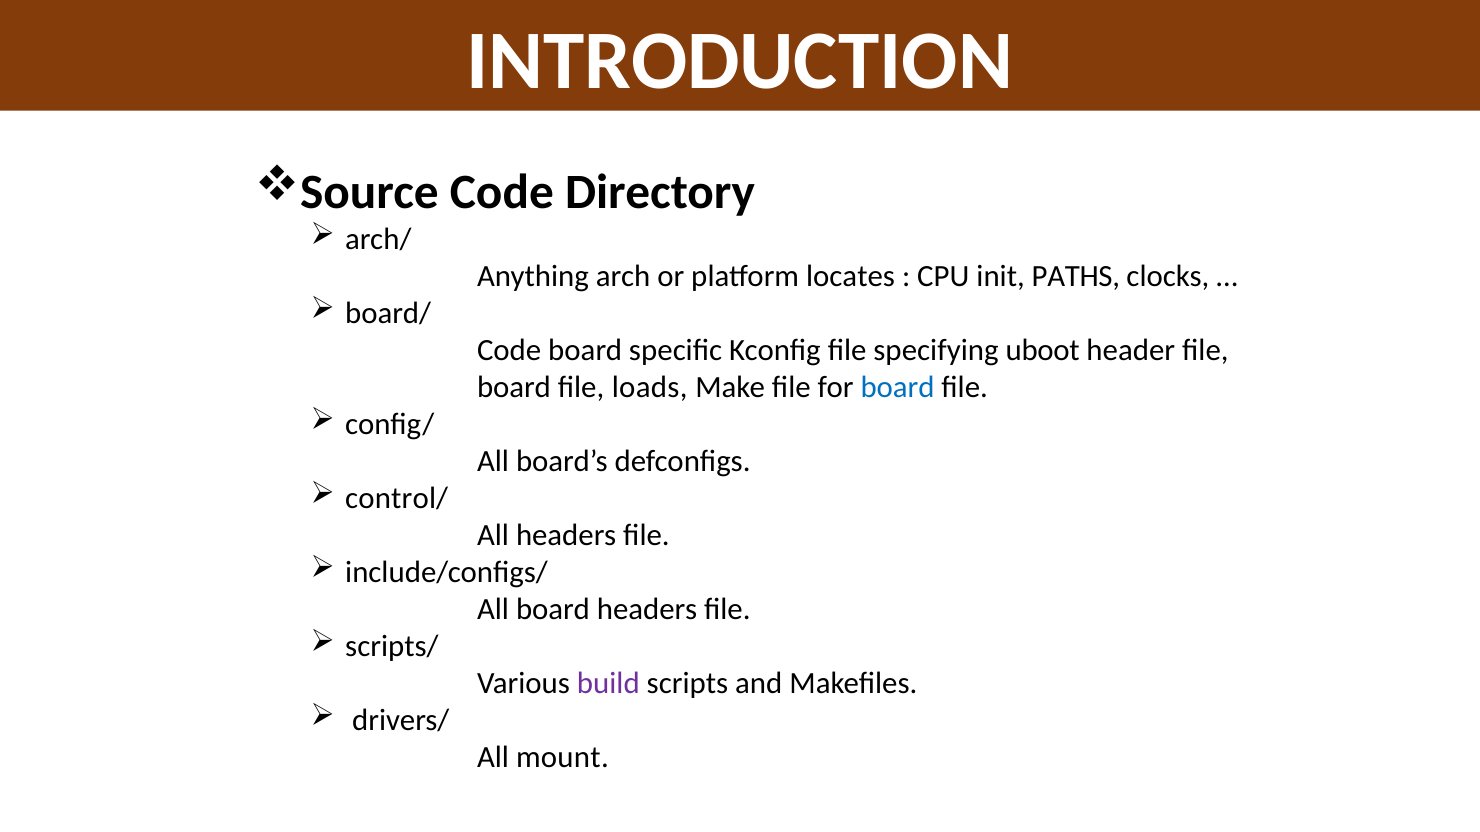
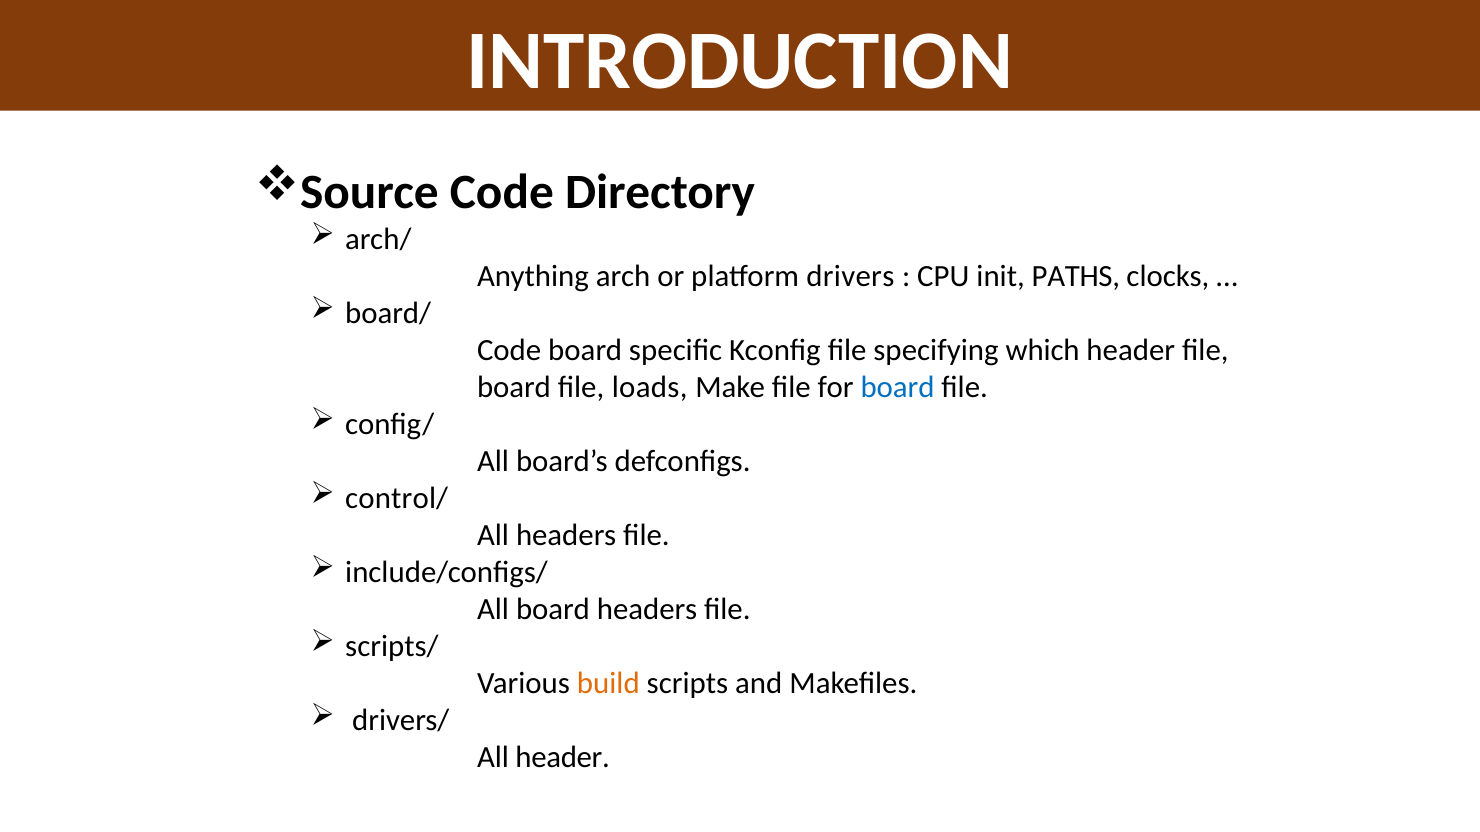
locates: locates -> drivers (850, 276)
uboot: uboot -> which (1043, 350)
build colour: purple -> orange (608, 683)
All mount: mount -> header (563, 757)
